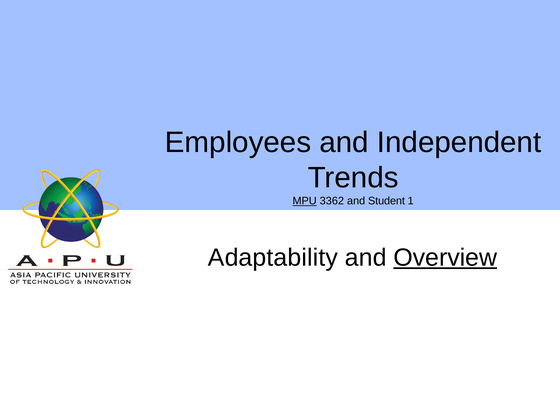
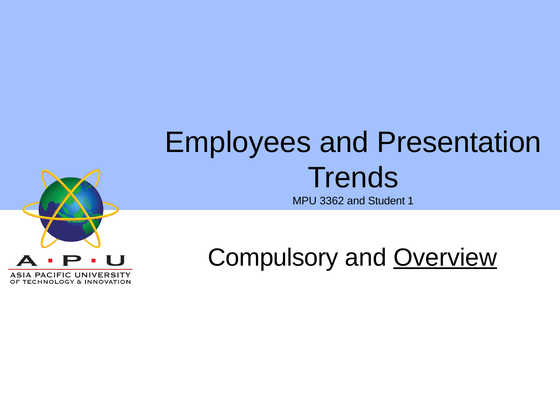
Independent: Independent -> Presentation (459, 142)
MPU underline: present -> none (305, 201)
Adaptability: Adaptability -> Compulsory (273, 257)
